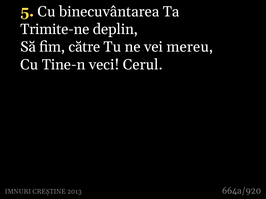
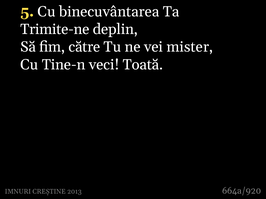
mereu: mereu -> mister (190, 47)
Cerul: Cerul -> Toată (143, 65)
